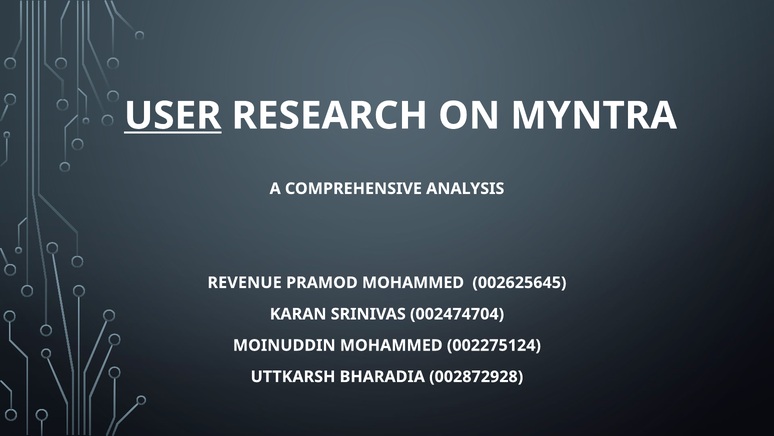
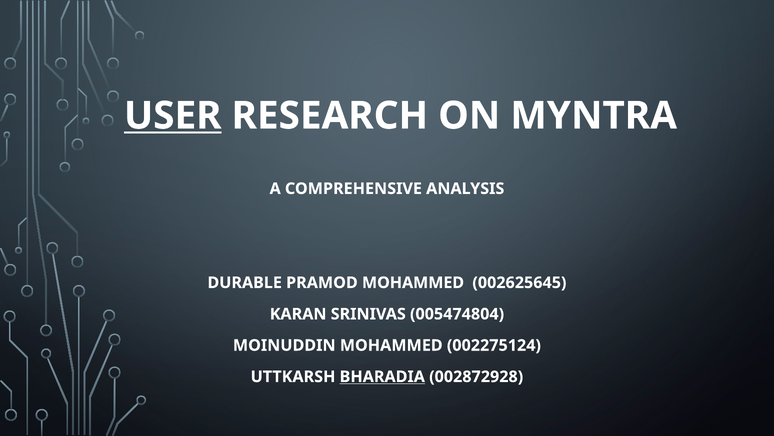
REVENUE: REVENUE -> DURABLE (245, 282)
002474704: 002474704 -> 005474804 (457, 314)
BHARADIA underline: none -> present (382, 376)
